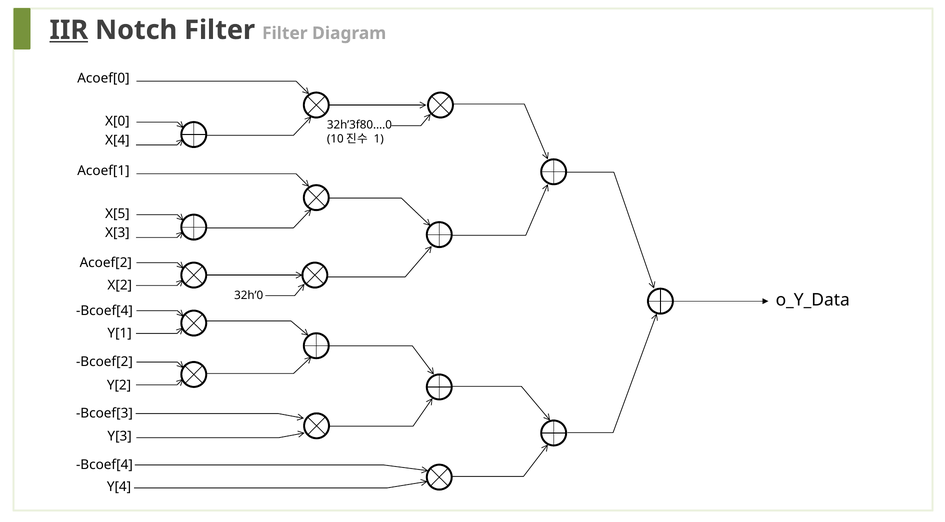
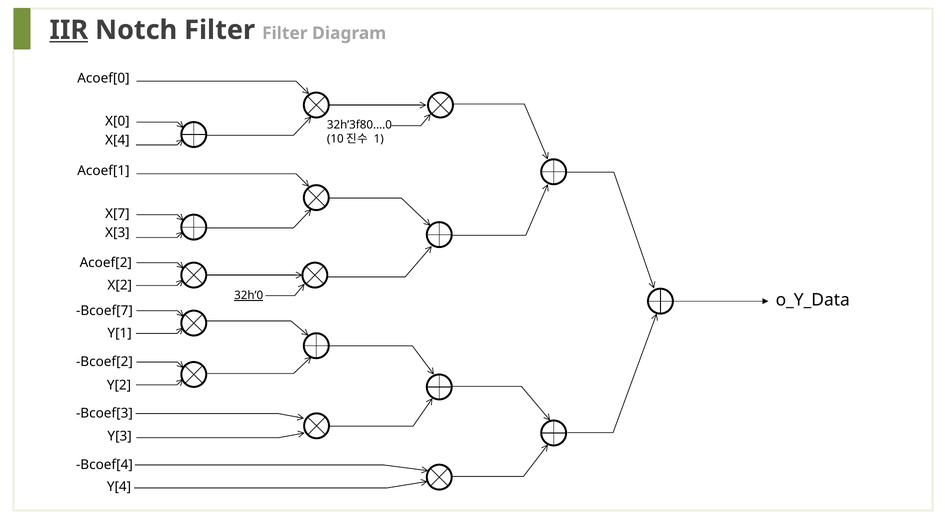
X[5: X[5 -> X[7 (117, 214)
32h’0 underline: none -> present (249, 295)
Bcoef[4: Bcoef[4 -> Bcoef[7 (104, 310)
